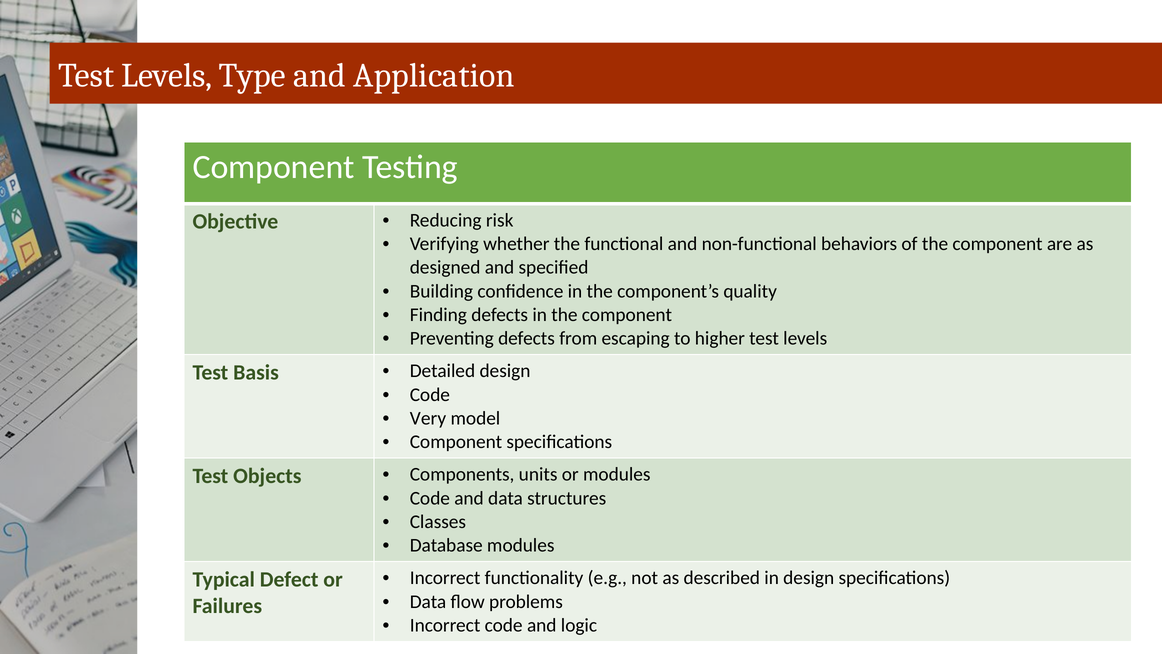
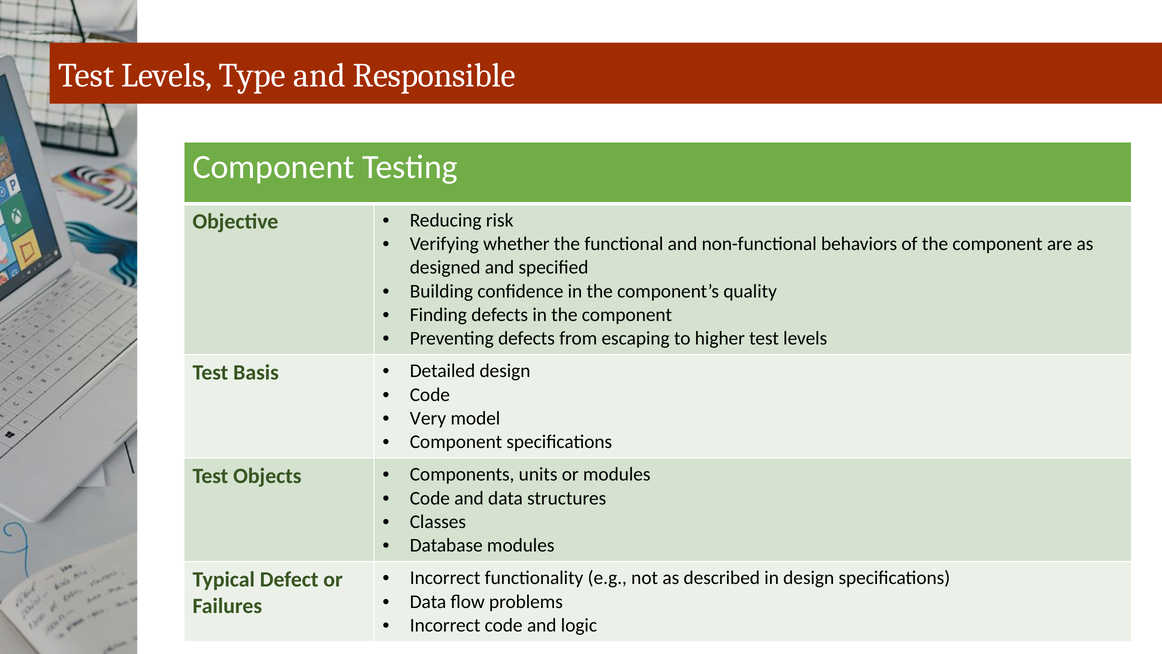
Application: Application -> Responsible (434, 76)
